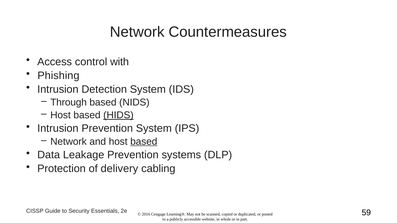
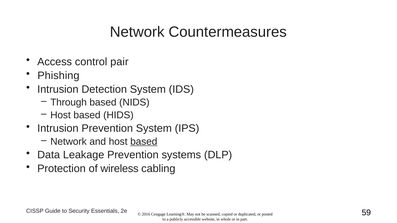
with: with -> pair (119, 62)
HIDS underline: present -> none (118, 115)
delivery: delivery -> wireless (120, 169)
